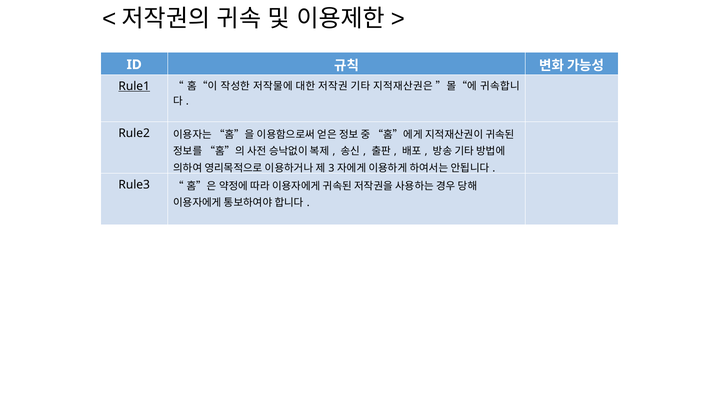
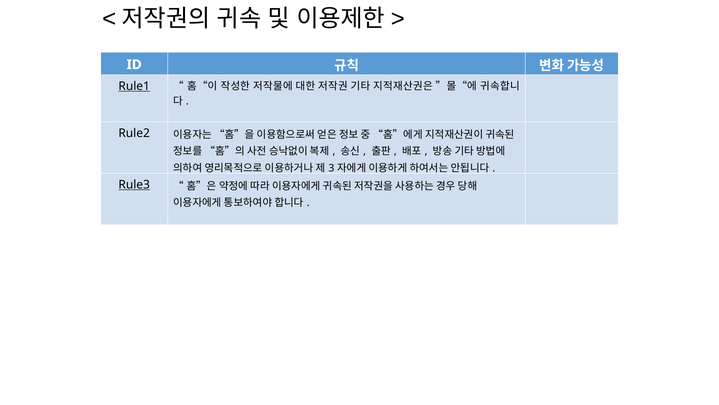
Rule3 underline: none -> present (134, 184)
